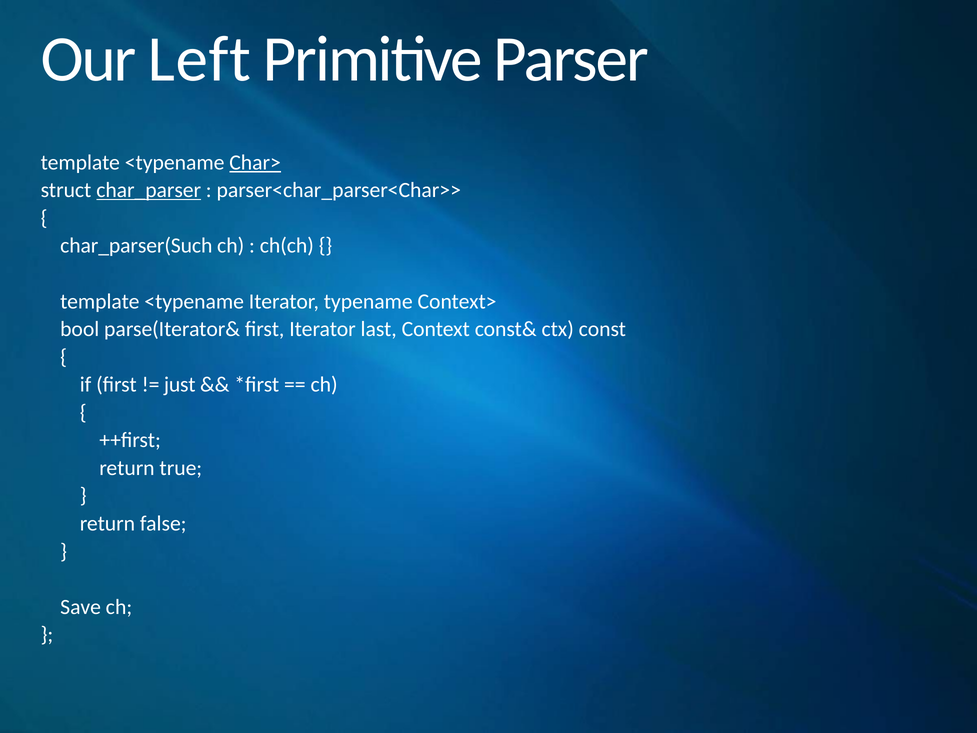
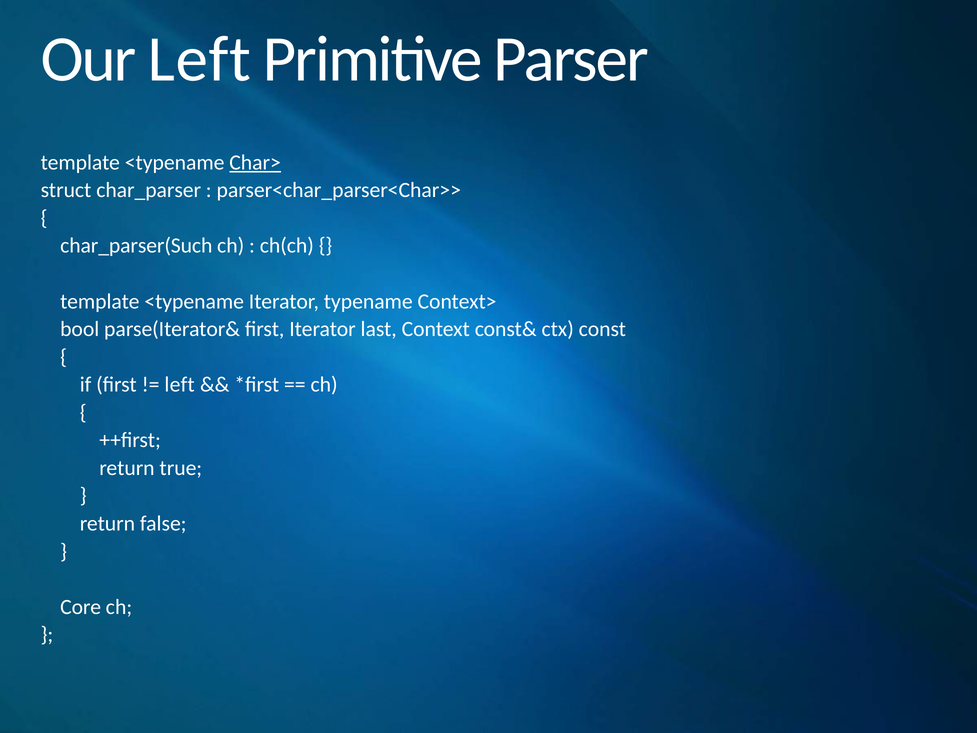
char_parser underline: present -> none (149, 190)
just: just -> left (180, 385)
Save: Save -> Core (81, 607)
